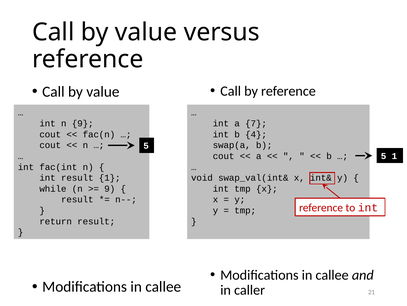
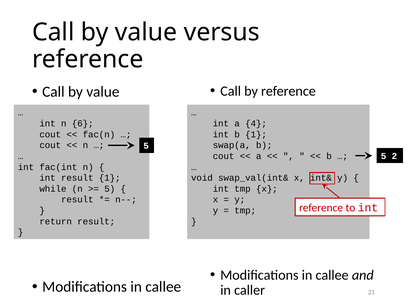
n 9: 9 -> 6 (83, 123)
7: 7 -> 4 (256, 123)
b 4: 4 -> 1 (256, 134)
5 1: 1 -> 2 (394, 156)
9: 9 -> 5 (110, 188)
